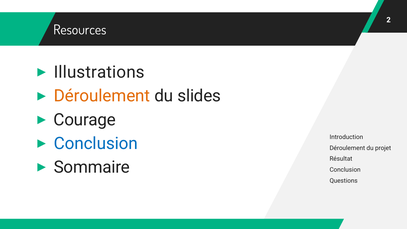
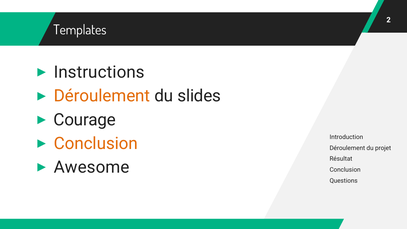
Resources: Resources -> Templates (80, 30)
Illustrations: Illustrations -> Instructions (99, 72)
Conclusion colour: blue -> orange (96, 144)
Sommaire: Sommaire -> Awesome (92, 167)
